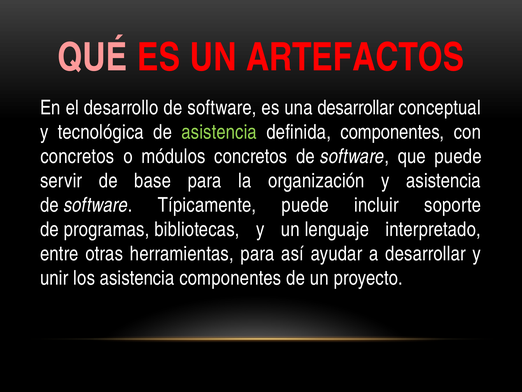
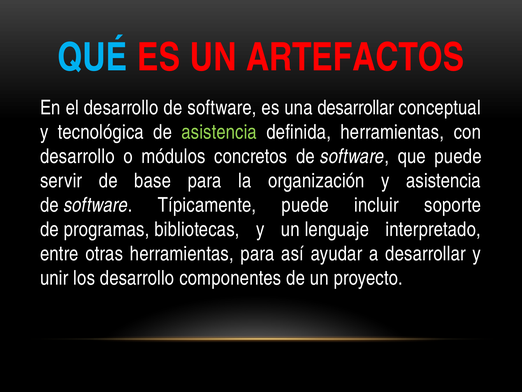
QUÉ colour: pink -> light blue (92, 58)
definida componentes: componentes -> herramientas (392, 132)
concretos: concretos -> desarrollo (77, 156)
los asistencia: asistencia -> desarrollo (137, 278)
